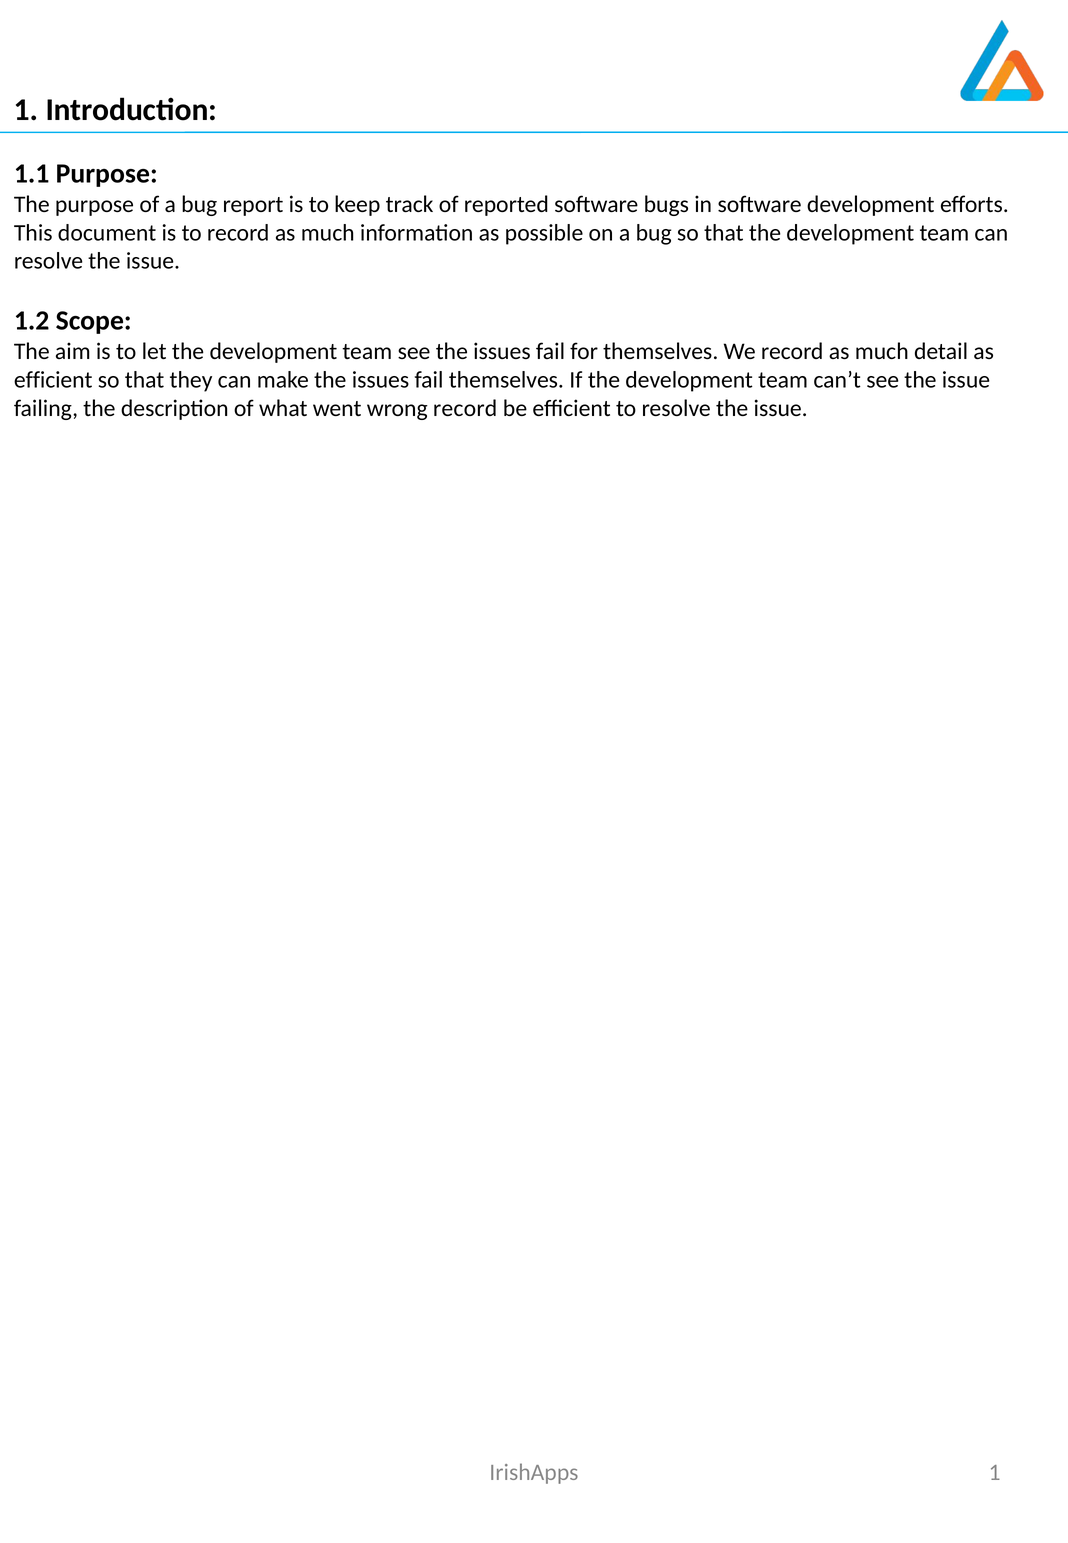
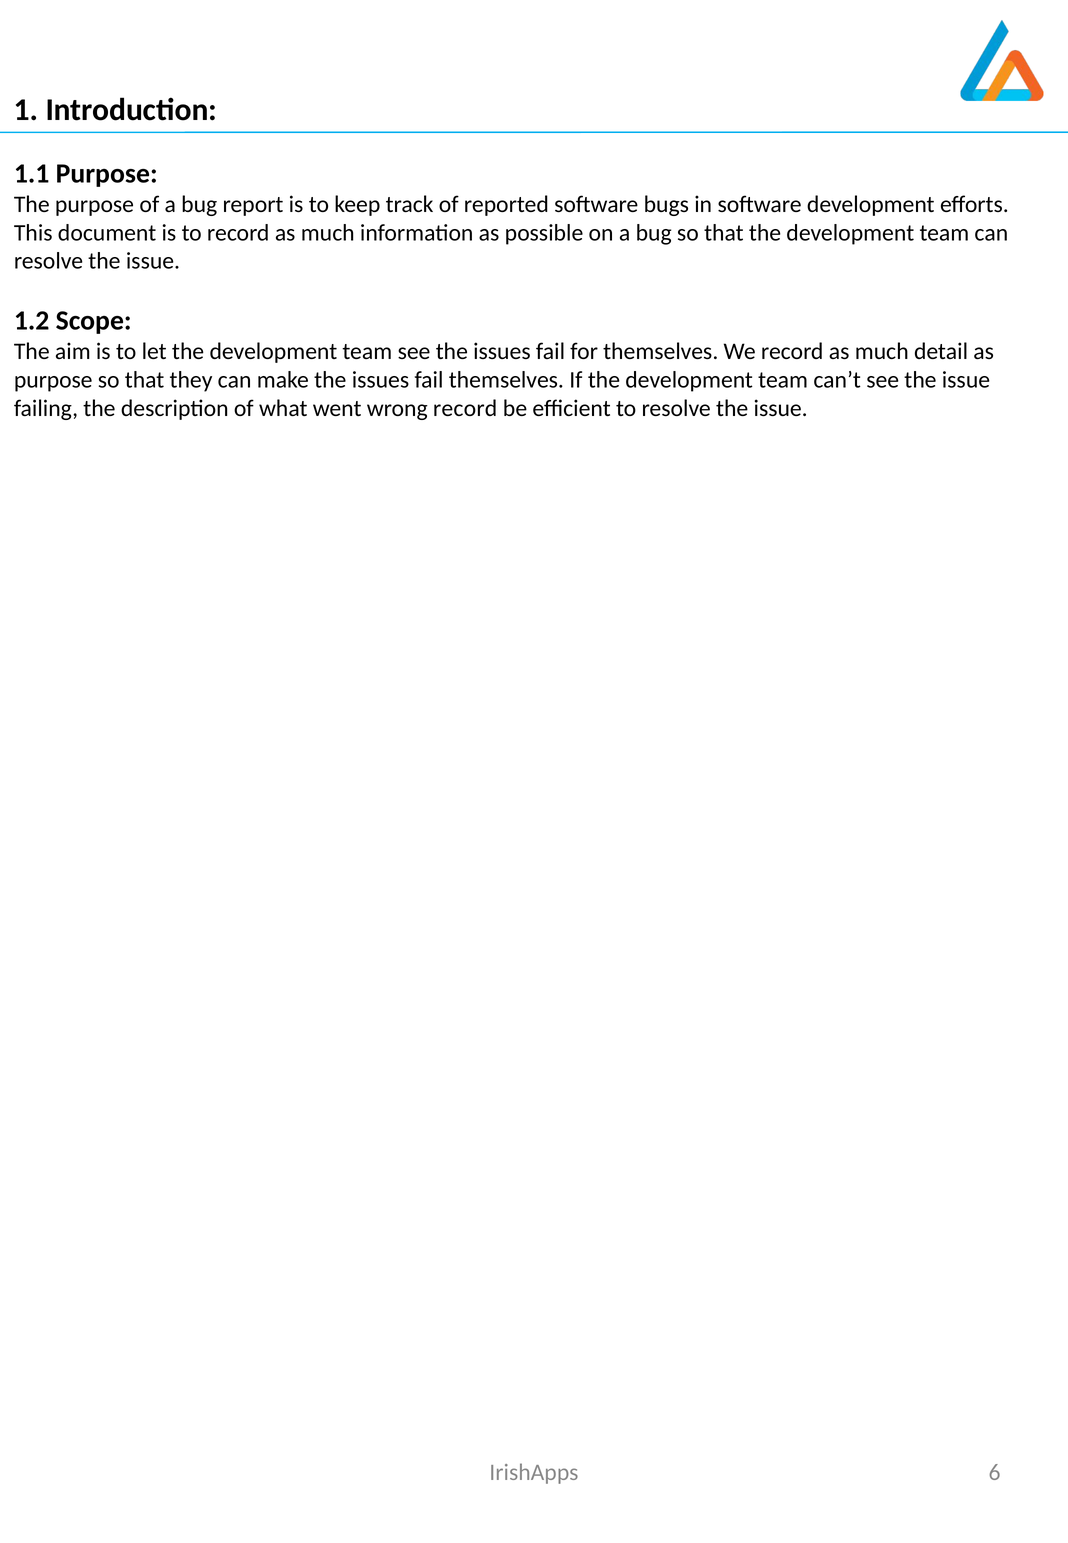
efficient: efficient -> purpose (53, 380)
IrishApps 1: 1 -> 6 (995, 1472)
